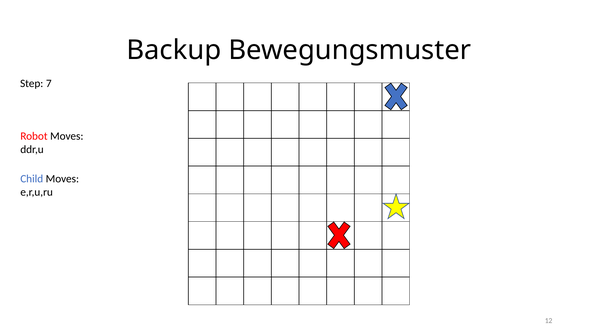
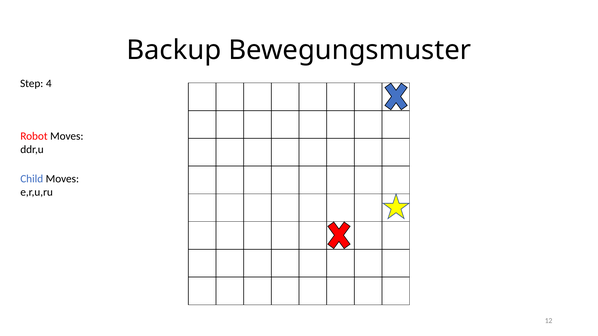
7: 7 -> 4 (49, 84)
